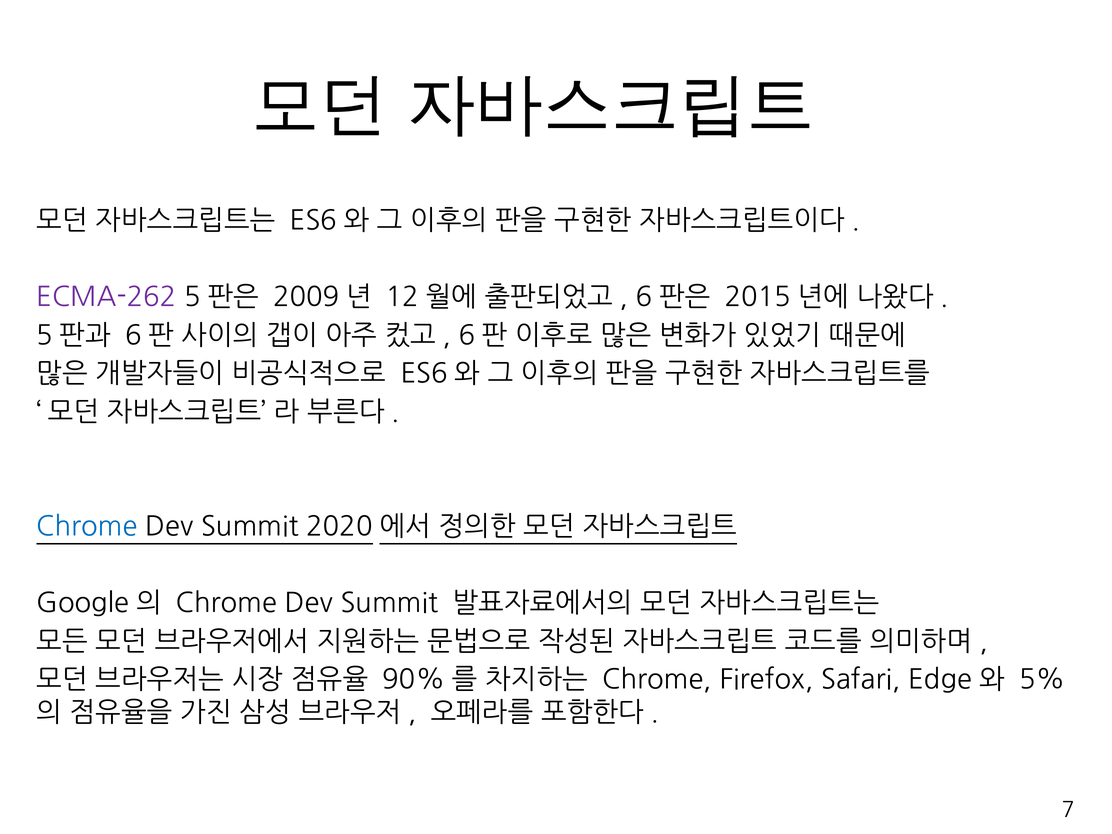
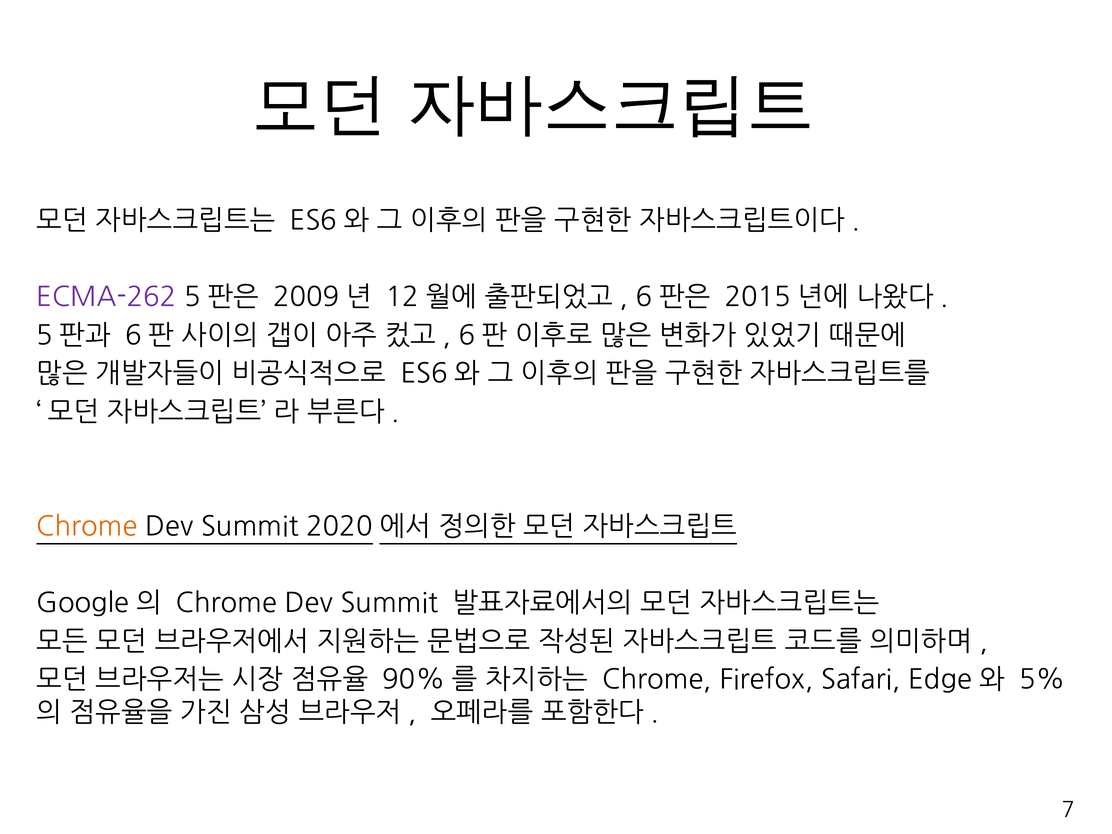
Chrome colour: blue -> orange (87, 527)
